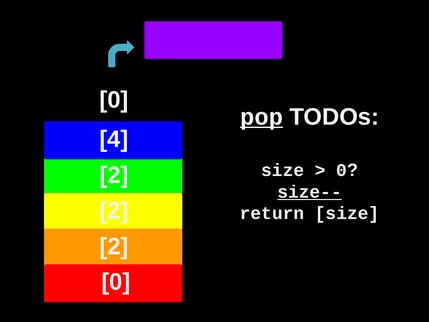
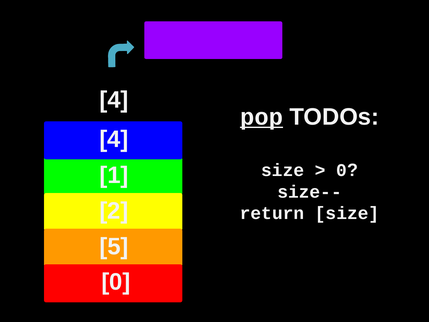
0: 0 -> 4 (114, 100)
2: 2 -> 1 (114, 175)
size-- underline: present -> none (310, 192)
2: 2 -> 5 (114, 247)
